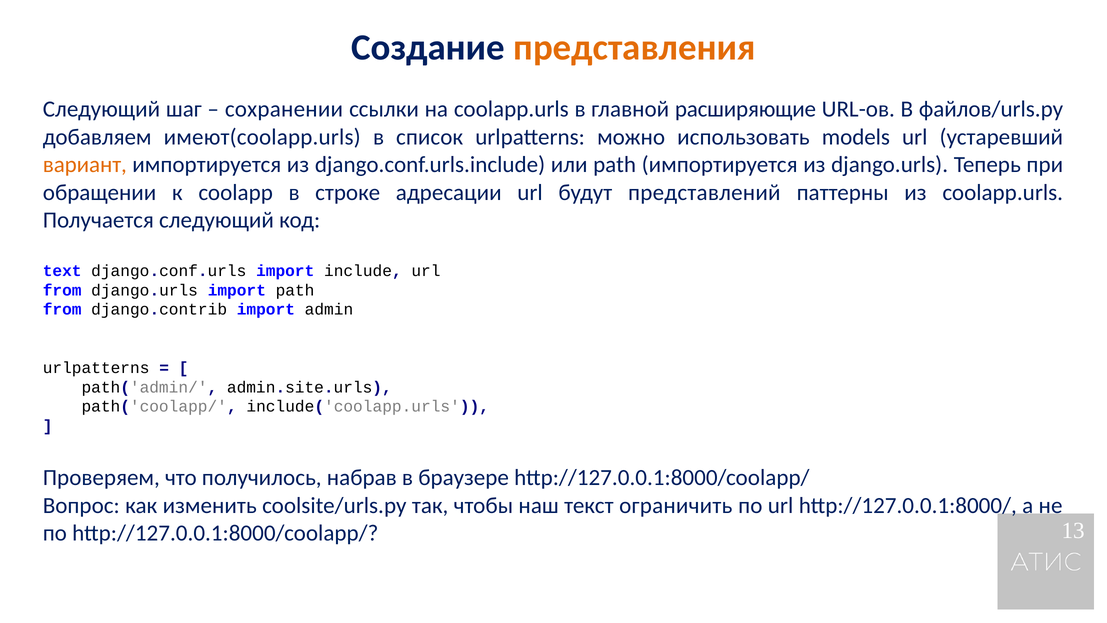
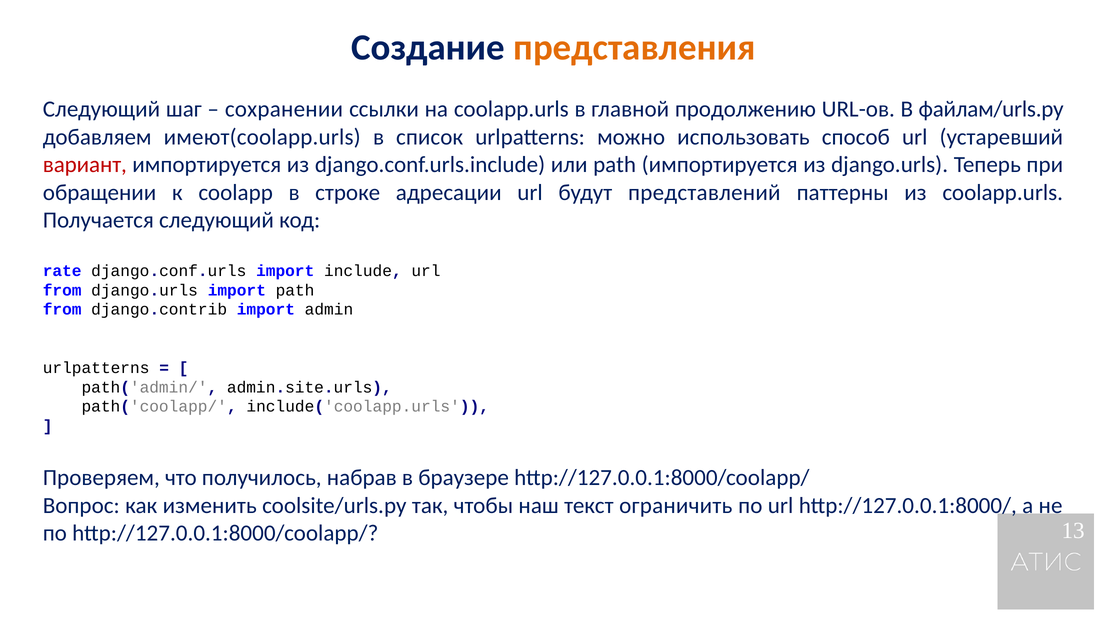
расширяющие: расширяющие -> продолжению (745, 109)
файлов/urls.py: файлов/urls.py -> файлам/urls.py (991, 109)
models: models -> способ (856, 137)
вариант colour: orange -> red (85, 165)
text: text -> rate (62, 271)
